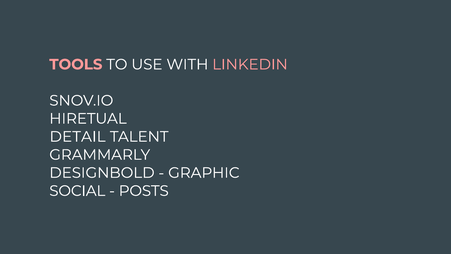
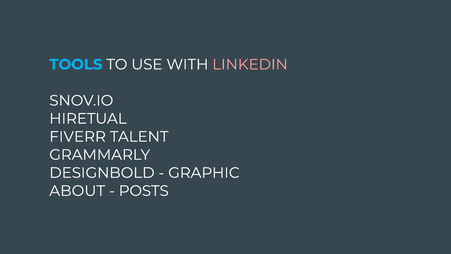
TOOLS colour: pink -> light blue (76, 64)
DETAIL: DETAIL -> FIVERR (78, 137)
SOCIAL: SOCIAL -> ABOUT (77, 191)
